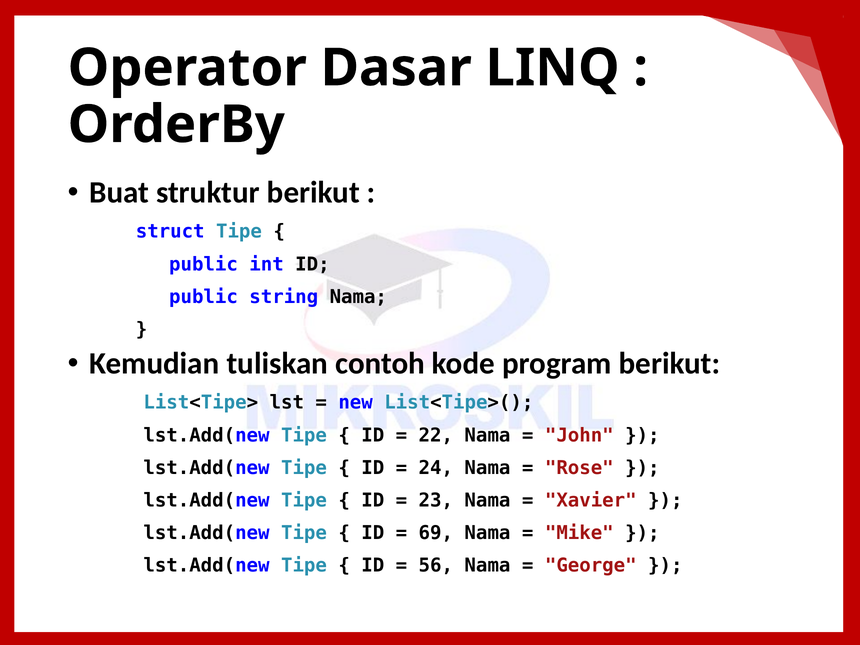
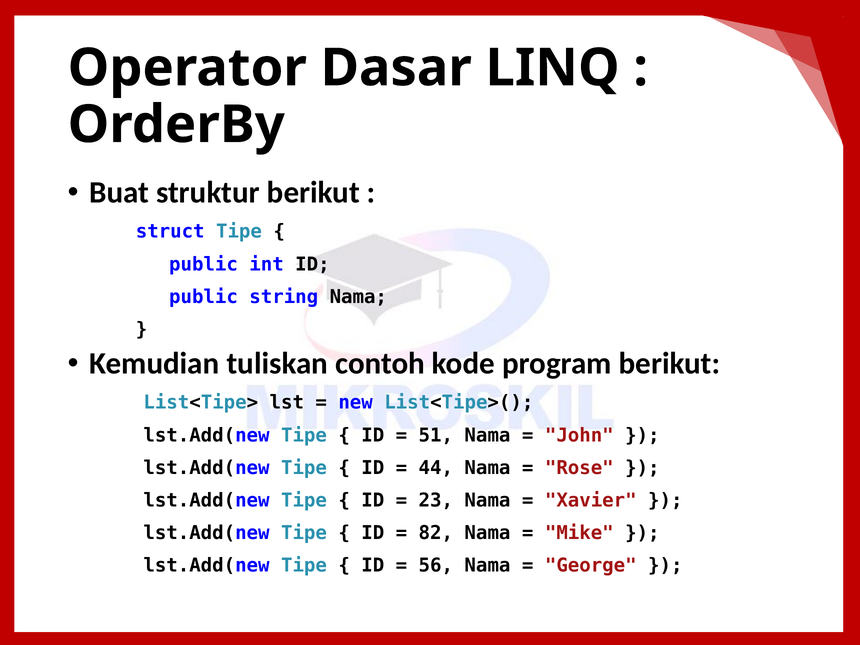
22: 22 -> 51 (436, 435)
24: 24 -> 44 (436, 468)
69: 69 -> 82 (436, 533)
